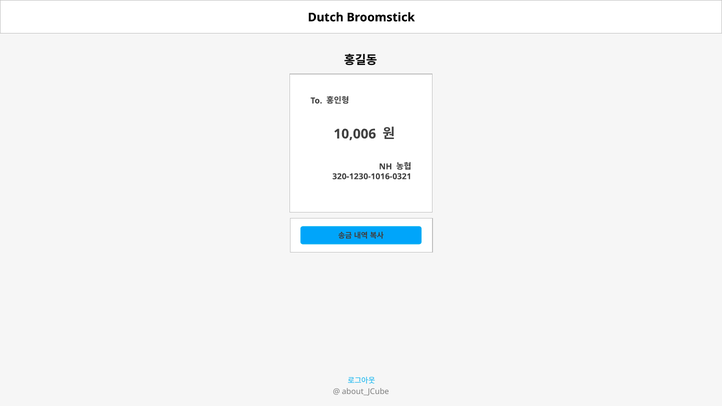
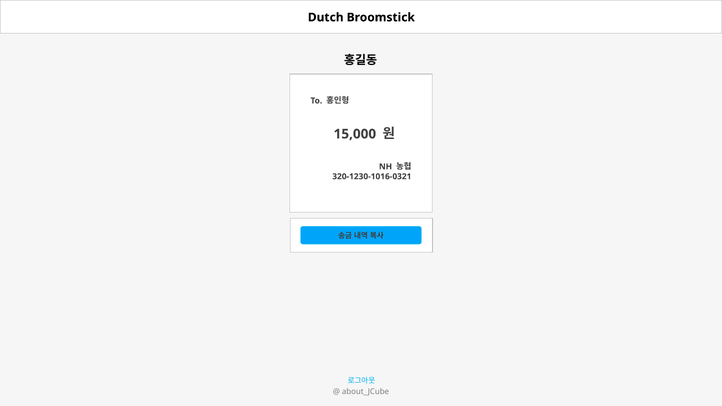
10,006: 10,006 -> 15,000 (355, 134)
